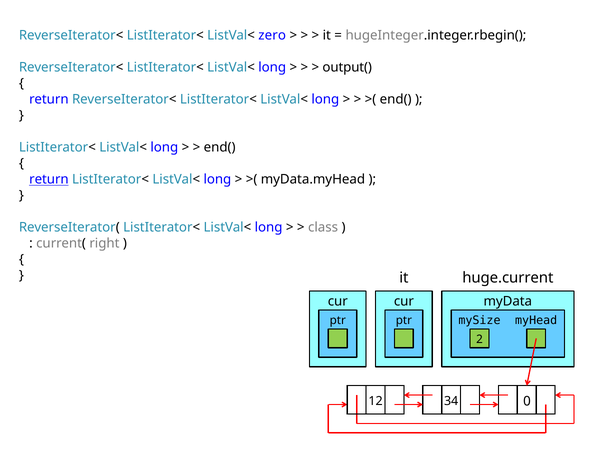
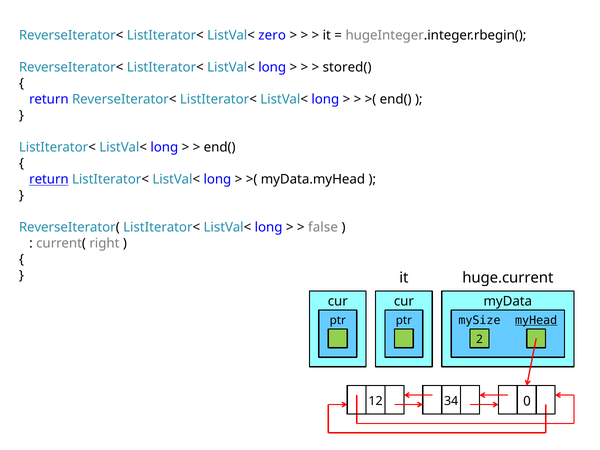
output(: output( -> stored( (347, 67)
class: class -> false (323, 227)
myHead underline: none -> present (536, 320)
